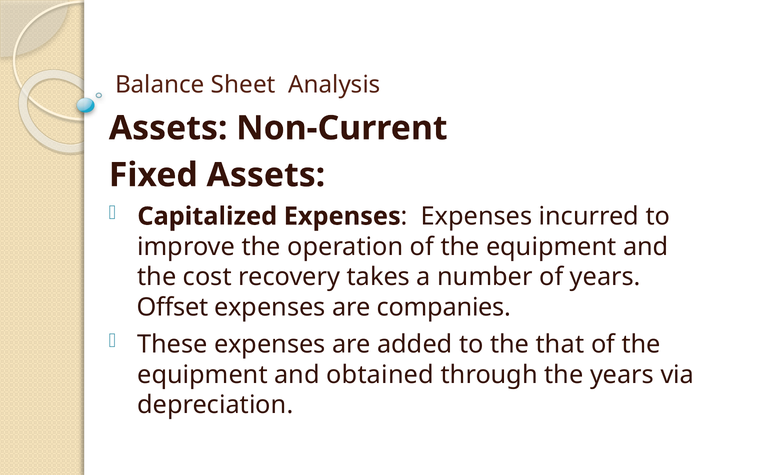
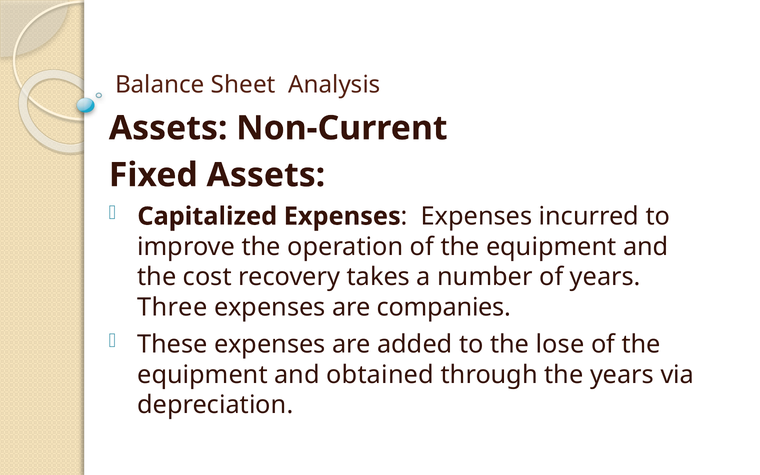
Offset: Offset -> Three (172, 308)
that: that -> lose (560, 344)
